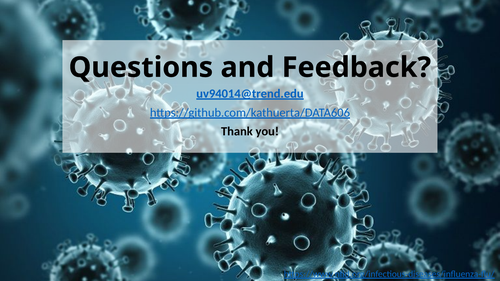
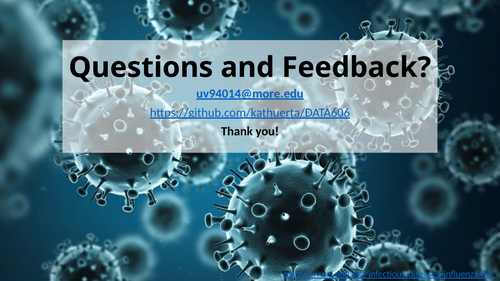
uv94014@trend.edu: uv94014@trend.edu -> uv94014@more.edu (250, 94)
